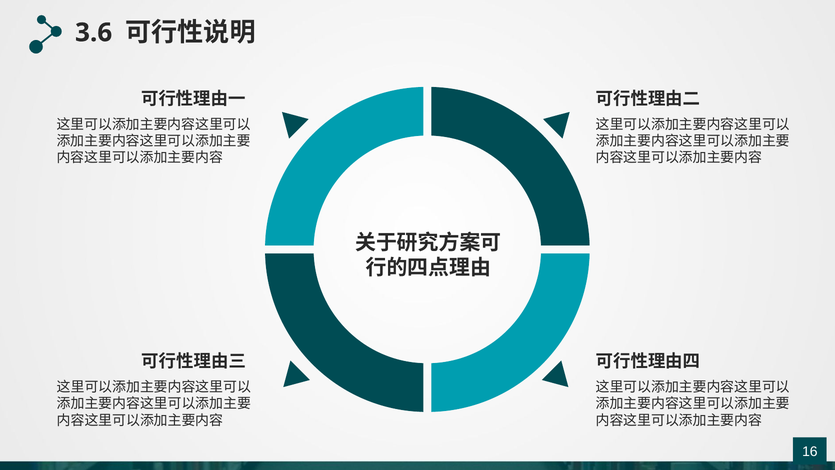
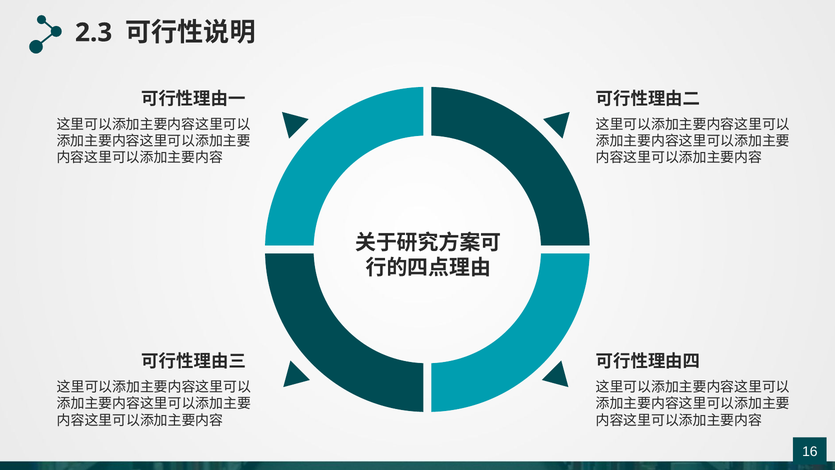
3.6: 3.6 -> 2.3 (94, 33)
